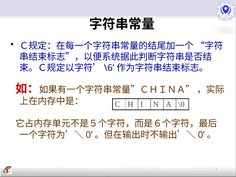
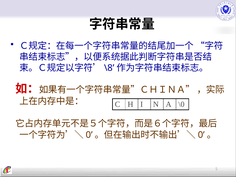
\6: \6 -> \8 (109, 68)
